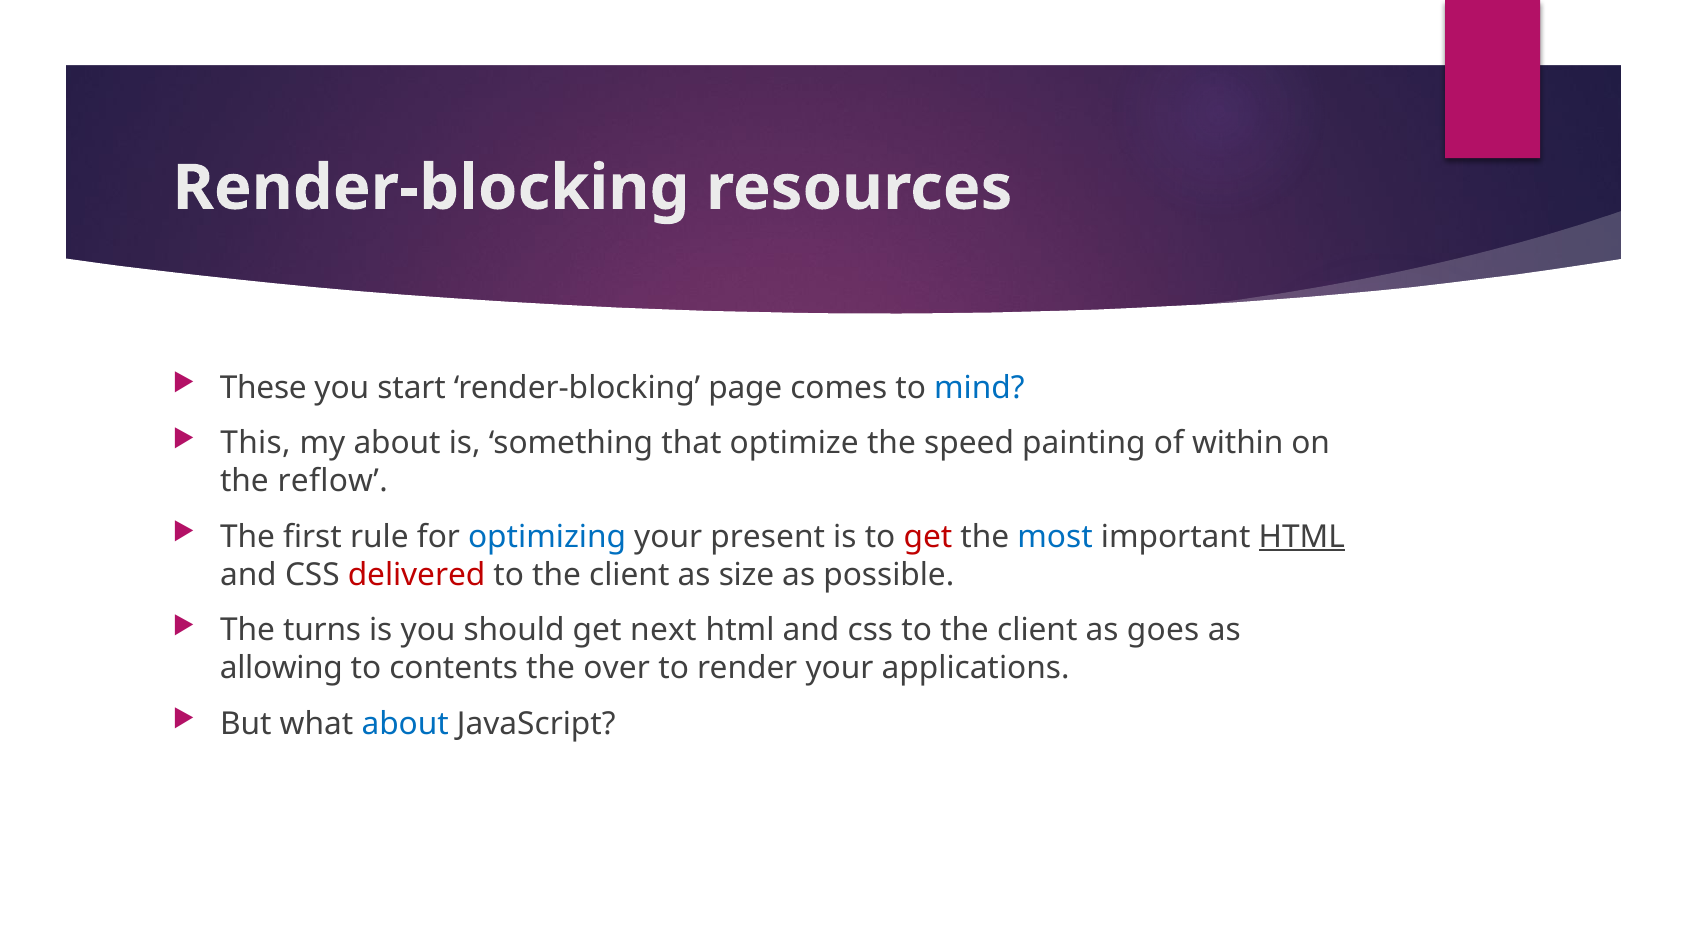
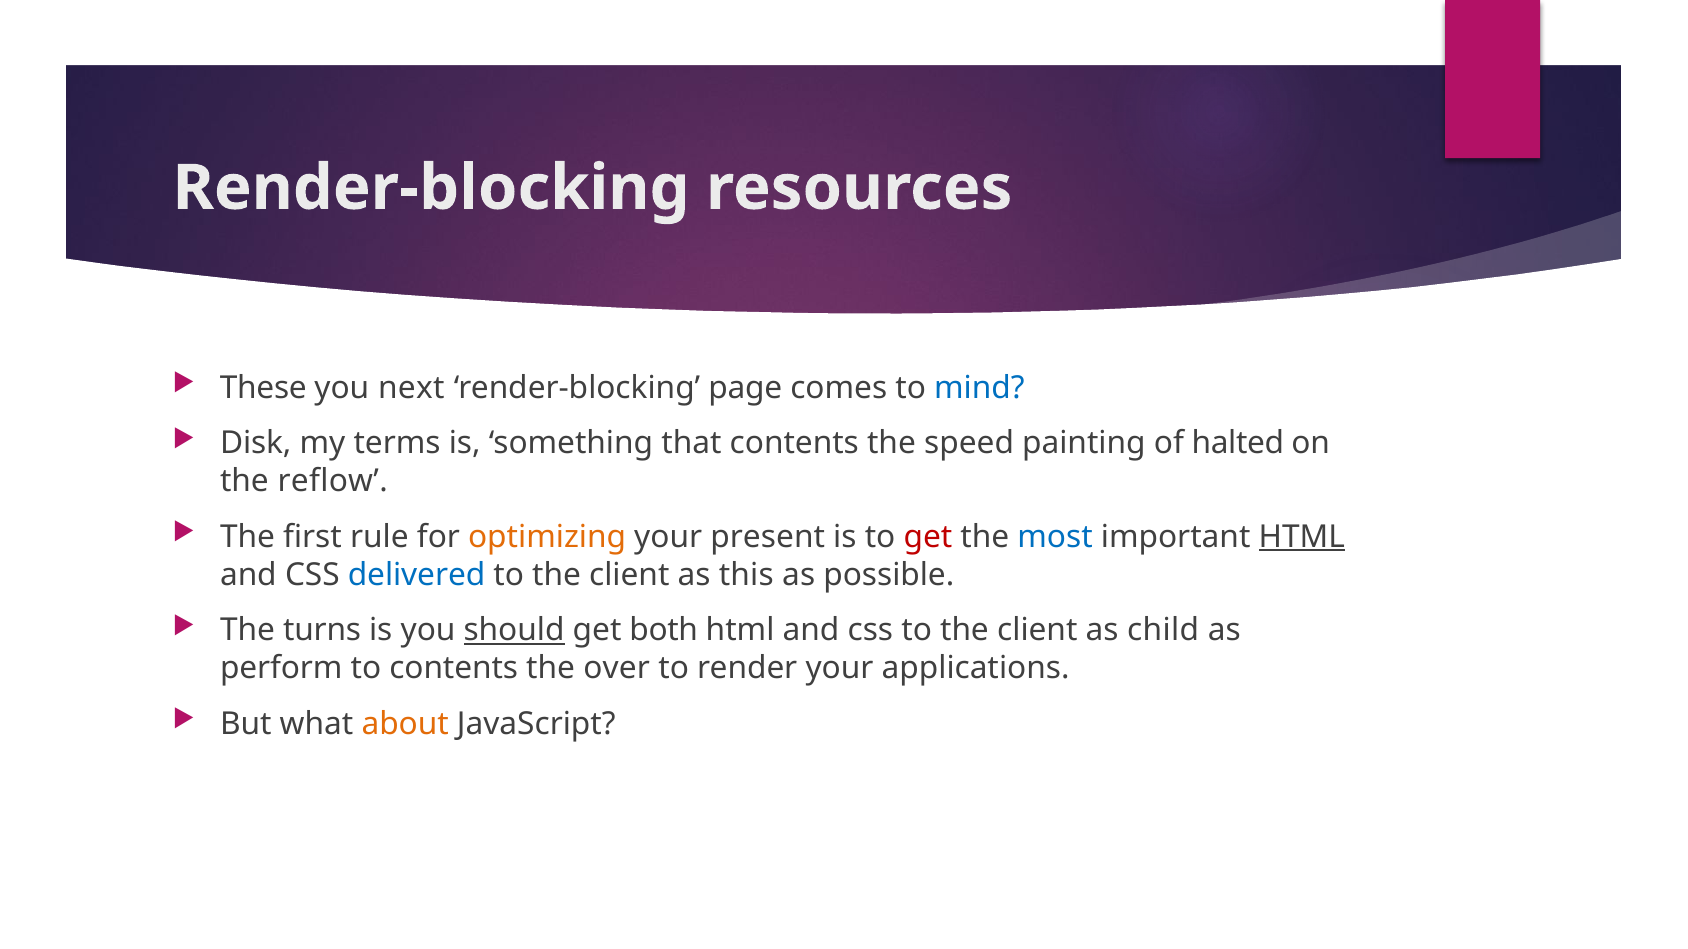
start: start -> next (411, 388)
This: This -> Disk (256, 444)
my about: about -> terms (397, 444)
that optimize: optimize -> contents (794, 444)
within: within -> halted (1238, 444)
optimizing colour: blue -> orange (547, 537)
delivered colour: red -> blue (417, 575)
size: size -> this (746, 575)
should underline: none -> present (514, 631)
next: next -> both (664, 631)
goes: goes -> child (1163, 631)
allowing: allowing -> perform (281, 669)
about colour: blue -> orange (405, 724)
